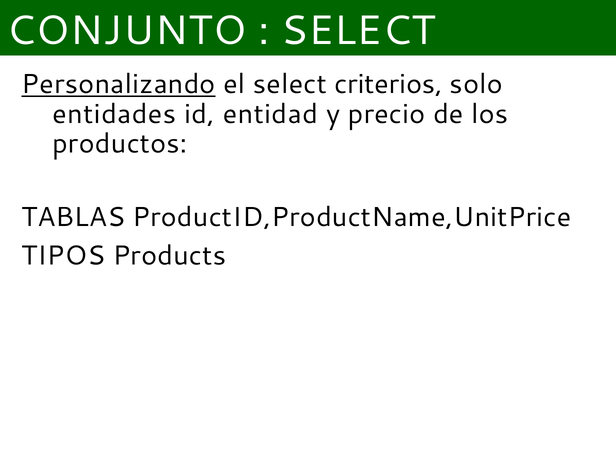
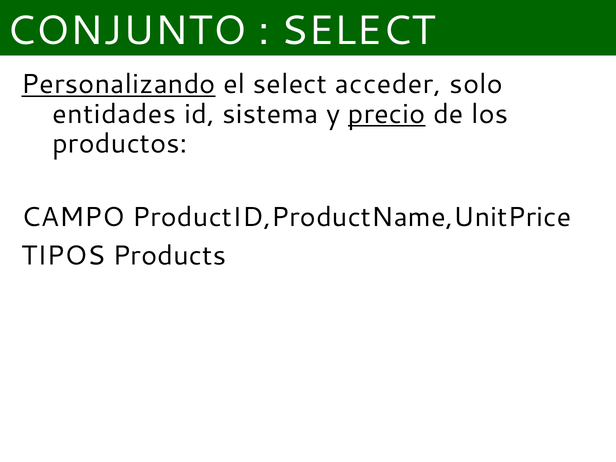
criterios: criterios -> acceder (388, 84)
entidad: entidad -> sistema (271, 114)
precio underline: none -> present (387, 114)
TABLAS: TABLAS -> CAMPO (73, 217)
